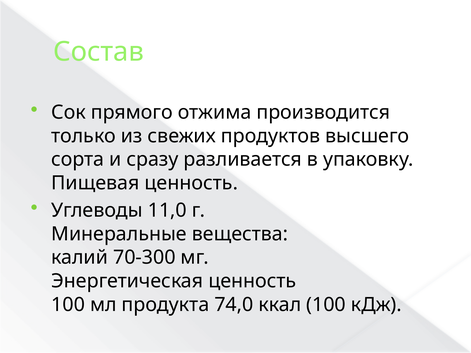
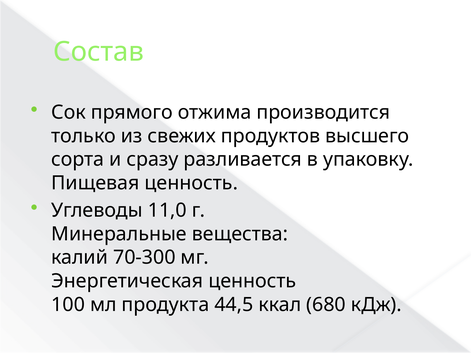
74,0: 74,0 -> 44,5 (234, 305)
ккал 100: 100 -> 680 (326, 305)
